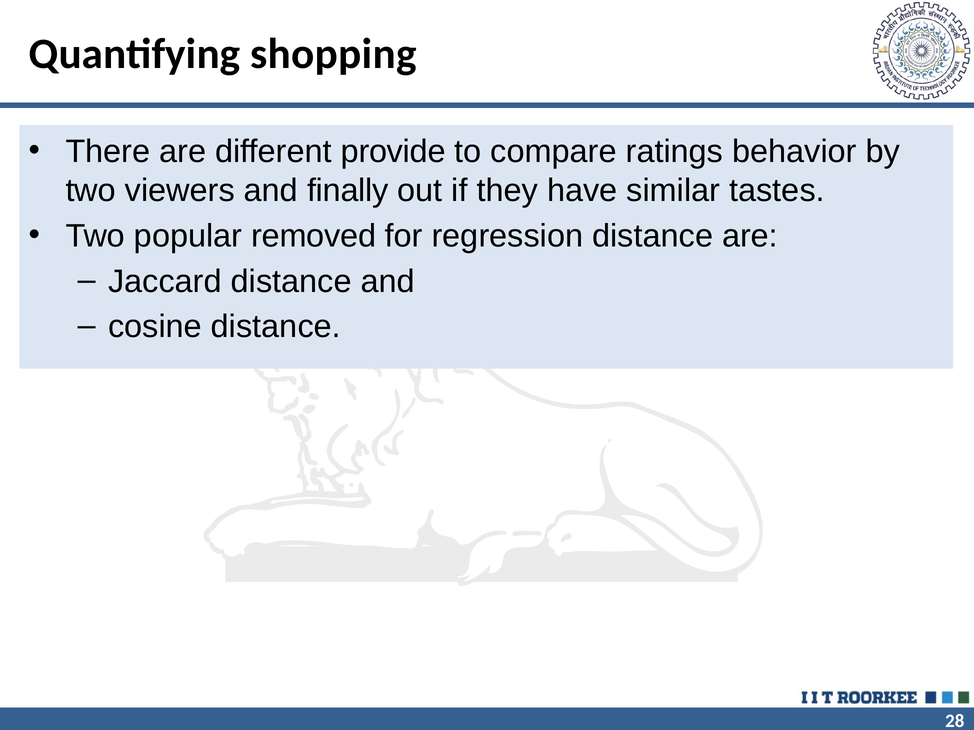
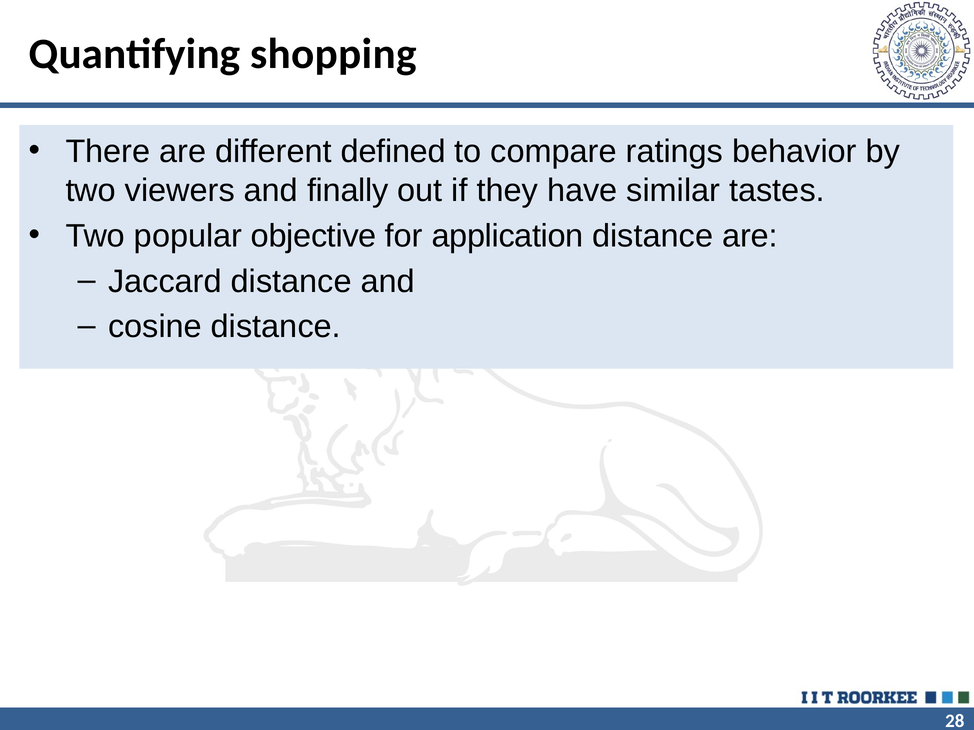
provide: provide -> defined (393, 152)
removed: removed -> objective (314, 236)
regression: regression -> application (508, 236)
